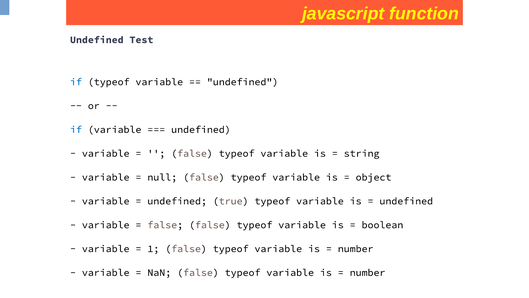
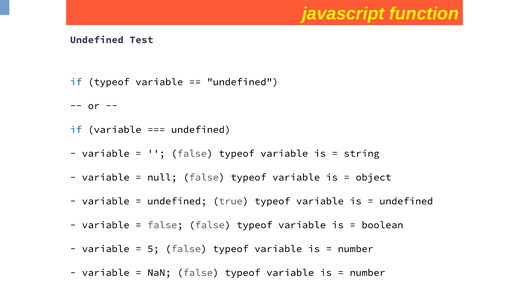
1: 1 -> 5 (153, 248)
